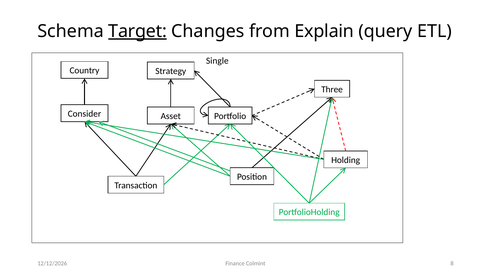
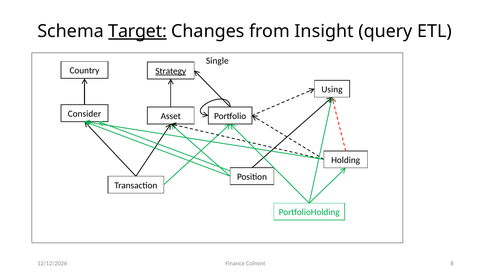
Explain: Explain -> Insight (324, 31)
Strategy underline: none -> present (171, 71)
Three: Three -> Using (332, 89)
